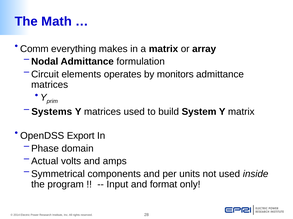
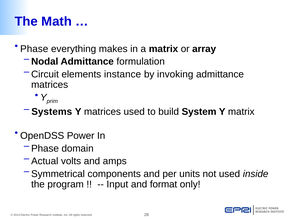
Comm: Comm -> Phase (34, 49)
operates: operates -> instance (123, 75)
monitors: monitors -> invoking (175, 75)
OpenDSS Export: Export -> Power (81, 136)
